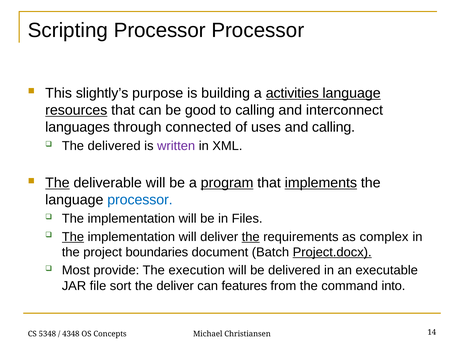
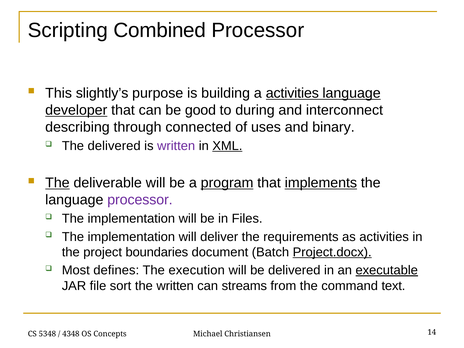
Scripting Processor: Processor -> Combined (160, 30)
resources: resources -> developer (76, 110)
to calling: calling -> during (255, 110)
languages: languages -> describing (77, 127)
and calling: calling -> binary (333, 127)
XML underline: none -> present (227, 146)
processor colour: blue -> purple (140, 200)
The underline: present -> none (73, 237)
the underline: present -> none (251, 237)
as complex: complex -> activities (384, 237)
provide: provide -> defines (116, 270)
executable underline: none -> present (387, 270)
the deliver: deliver -> written (175, 286)
features: features -> streams (244, 286)
into: into -> text (393, 286)
